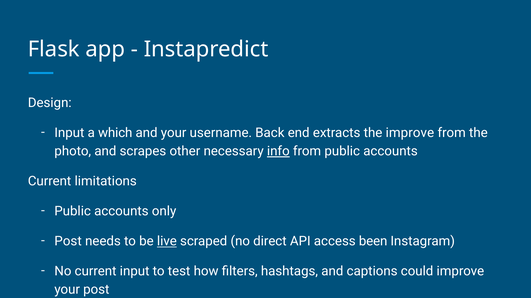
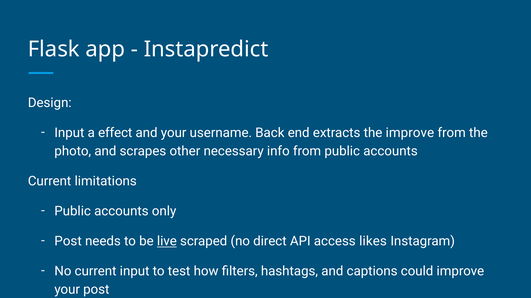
which: which -> effect (115, 133)
info underline: present -> none (278, 152)
been: been -> likes (373, 242)
